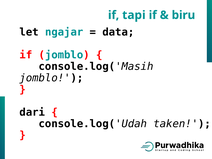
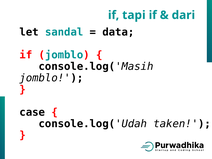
biru: biru -> dari (183, 15)
ngajar: ngajar -> sandal (64, 32)
dari: dari -> case (32, 112)
